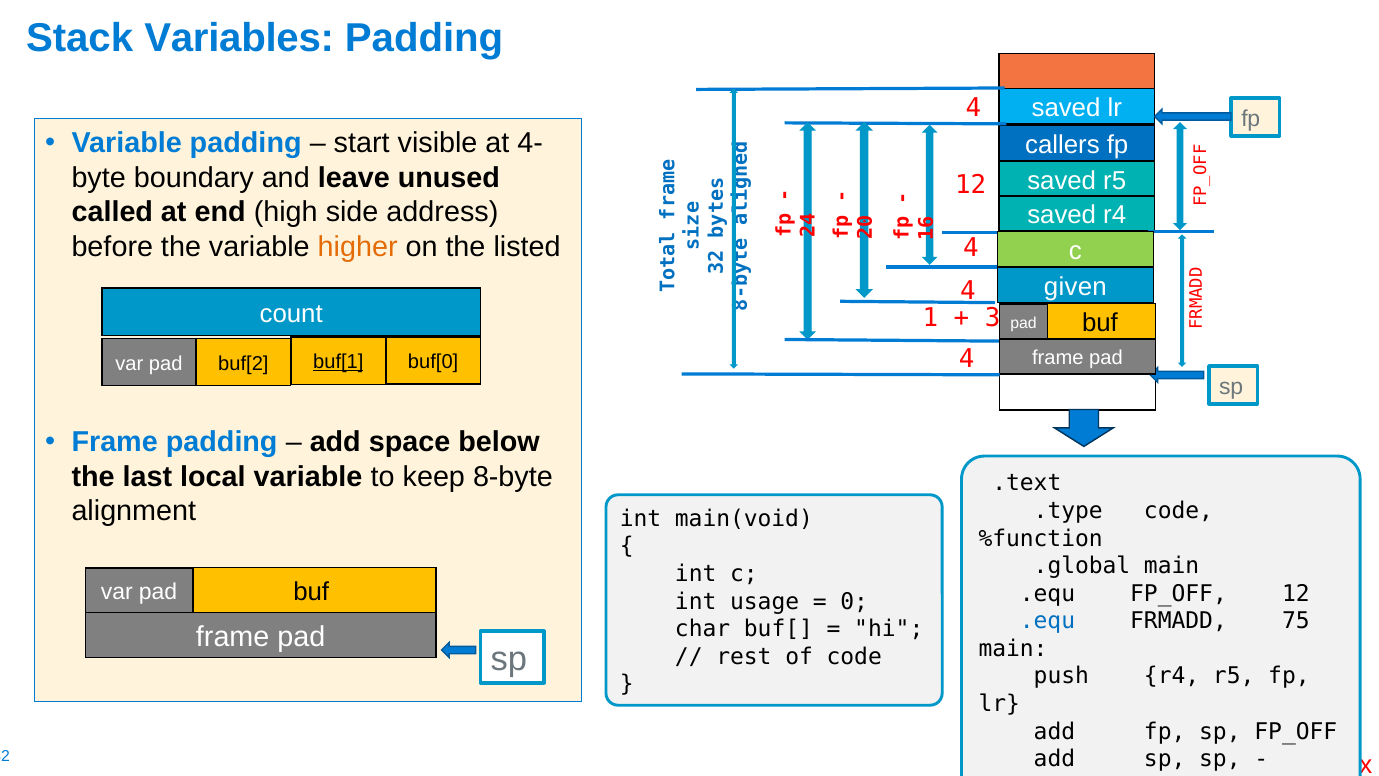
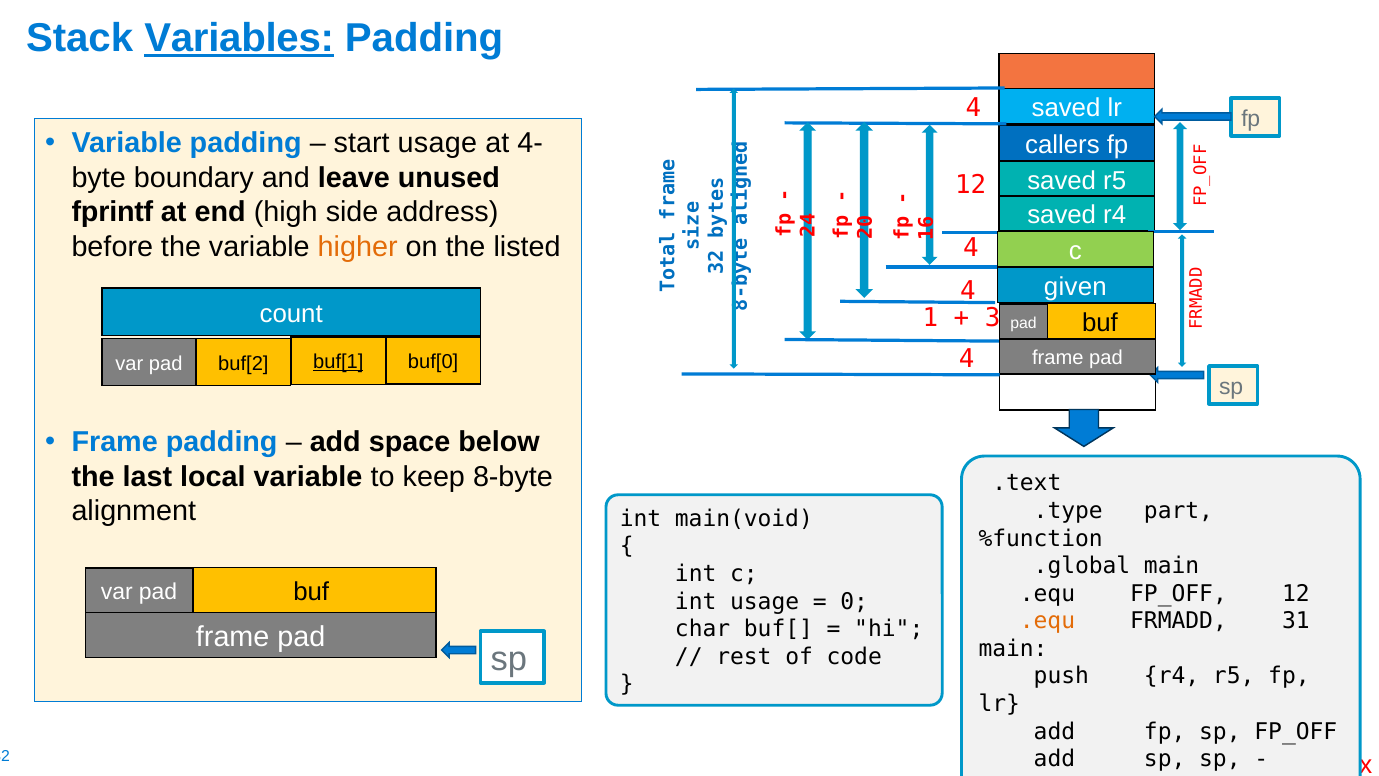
Variables underline: none -> present (239, 38)
start visible: visible -> usage (437, 143)
called: called -> fprintf (112, 212)
.type code: code -> part (1178, 511)
.equ colour: blue -> orange (1048, 621)
75: 75 -> 31 (1296, 621)
